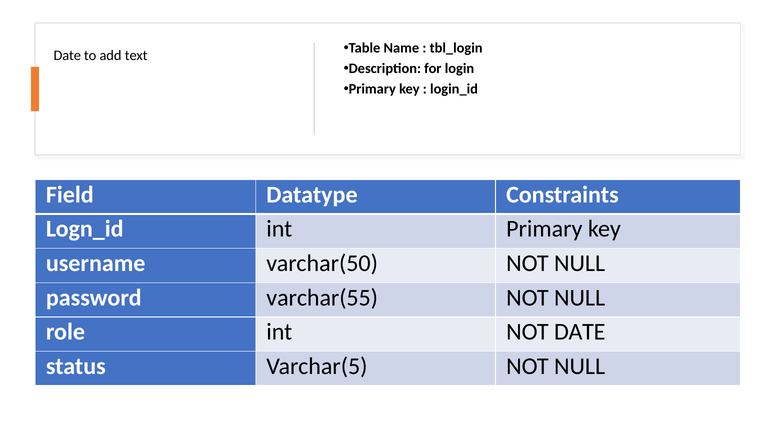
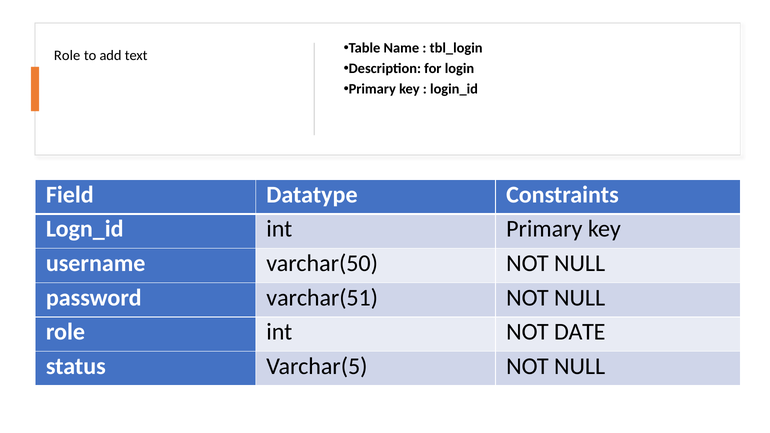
Date: Date -> Role (67, 55)
varchar(55: varchar(55 -> varchar(51 (322, 298)
